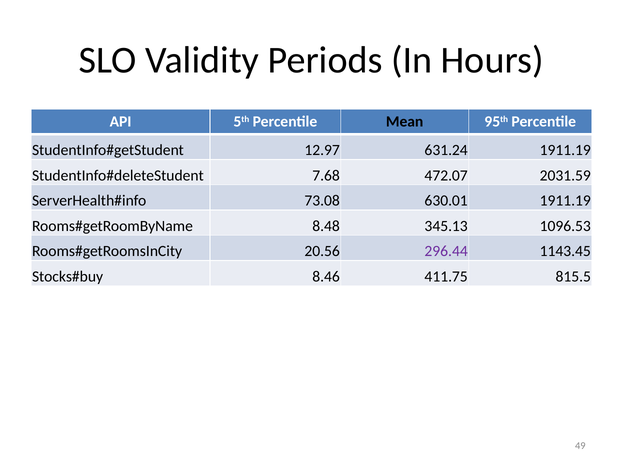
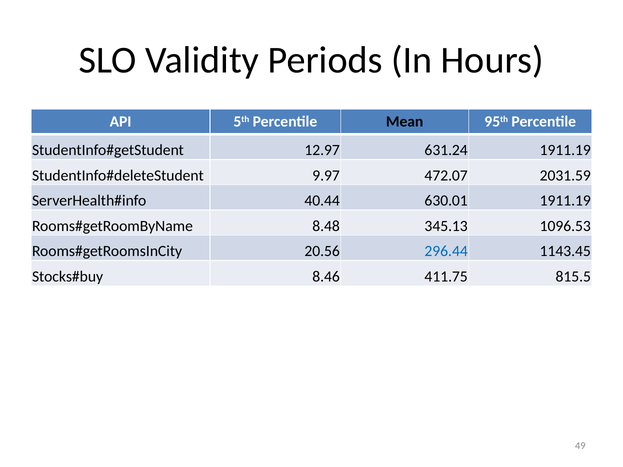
7.68: 7.68 -> 9.97 (326, 176)
73.08: 73.08 -> 40.44 (322, 201)
296.44 colour: purple -> blue (446, 251)
